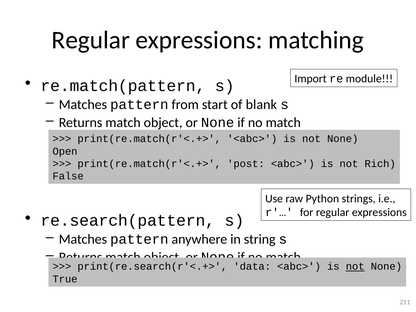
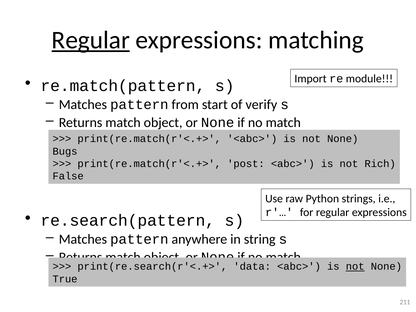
Regular underline: none -> present (91, 40)
blank: blank -> verify (261, 105)
Open: Open -> Bugs (65, 151)
